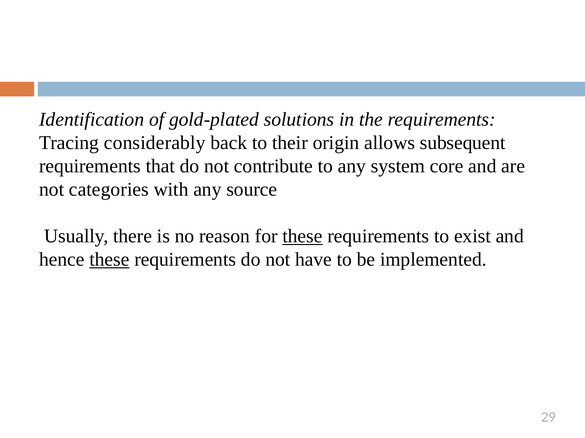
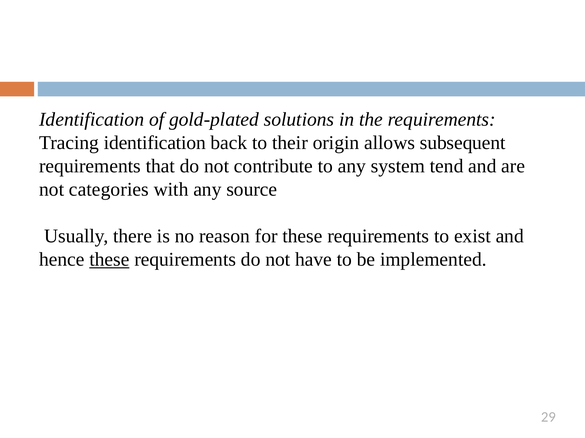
Tracing considerably: considerably -> identification (155, 143)
core: core -> tend (447, 166)
these underline: present -> none (302, 236)
